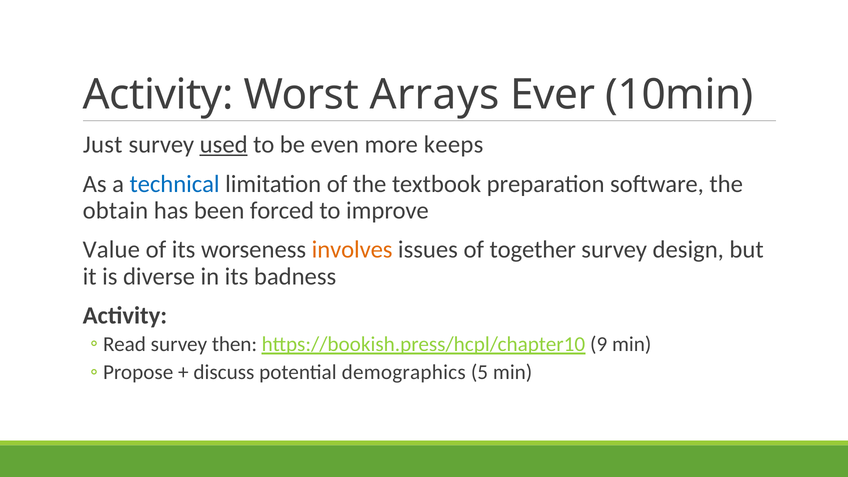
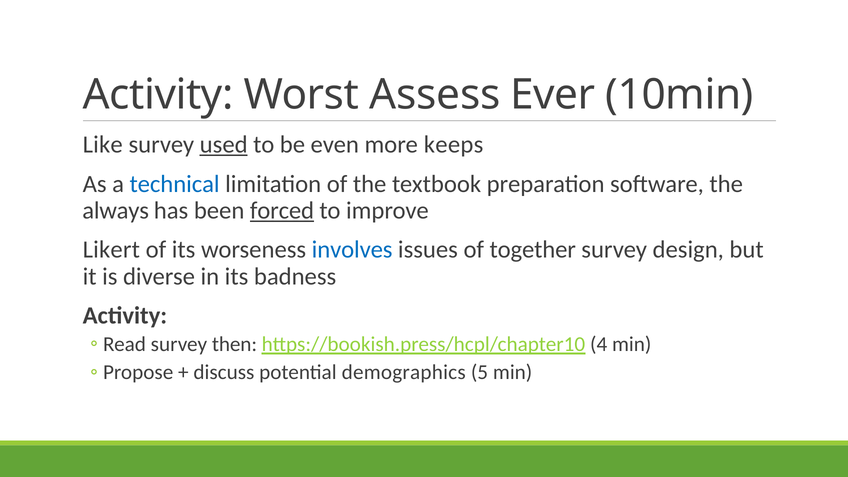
Arrays: Arrays -> Assess (435, 95)
Just: Just -> Like (103, 145)
obtain: obtain -> always (116, 211)
forced underline: none -> present (282, 211)
Value: Value -> Likert (111, 250)
involves colour: orange -> blue (352, 250)
9: 9 -> 4 (599, 344)
